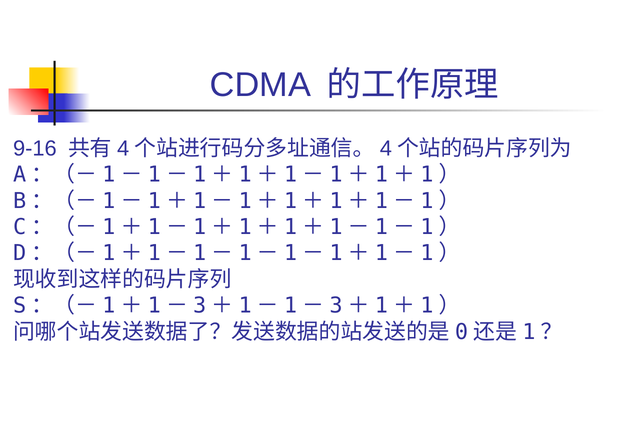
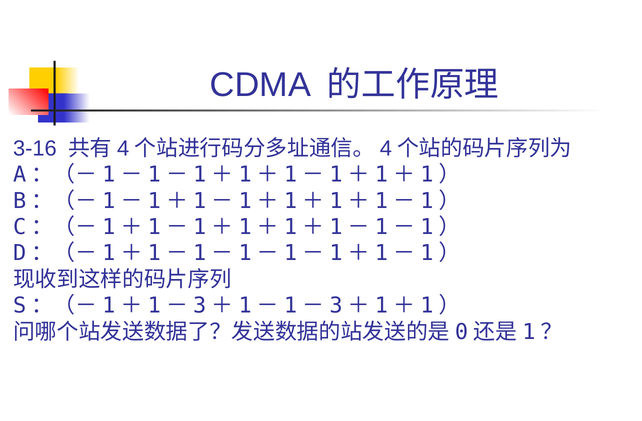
9-16: 9-16 -> 3-16 (35, 149)
